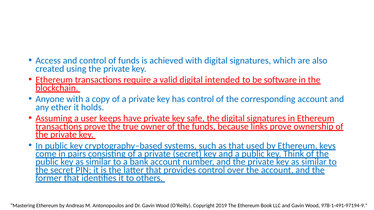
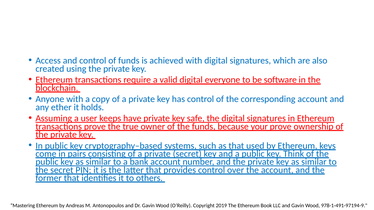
intended: intended -> everyone (223, 80)
links: links -> your (259, 127)
